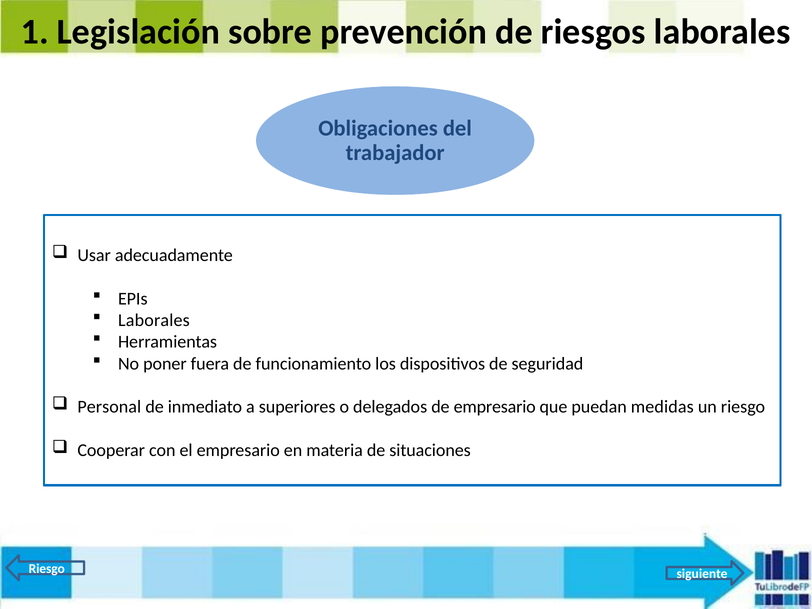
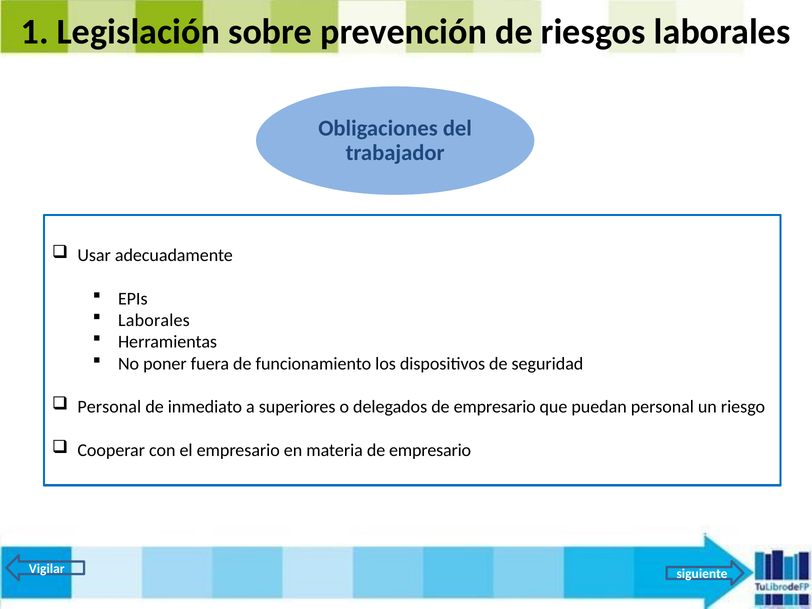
puedan medidas: medidas -> personal (662, 407)
materia de situaciones: situaciones -> empresario (430, 450)
Riesgo: Riesgo -> Vigilar (47, 569)
